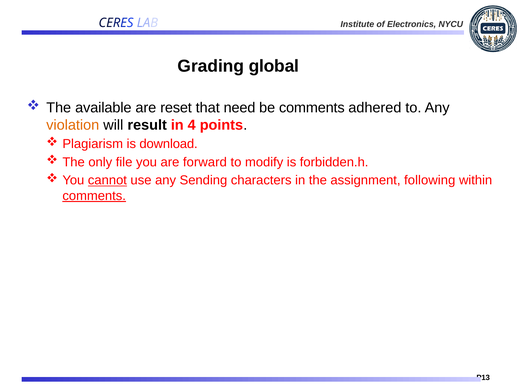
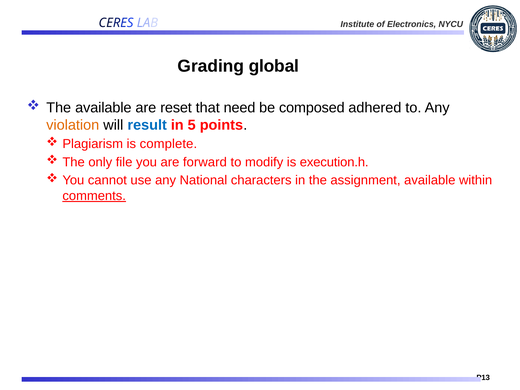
be comments: comments -> composed (312, 108)
result colour: black -> blue (147, 125)
4: 4 -> 5 (192, 125)
download: download -> complete (168, 144)
forbidden.h: forbidden.h -> execution.h (334, 162)
cannot underline: present -> none (107, 180)
Sending: Sending -> National (203, 180)
assignment following: following -> available (430, 180)
